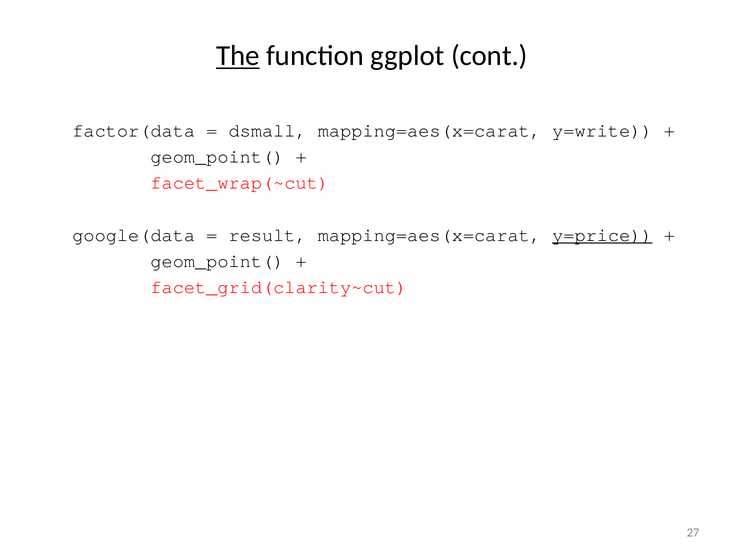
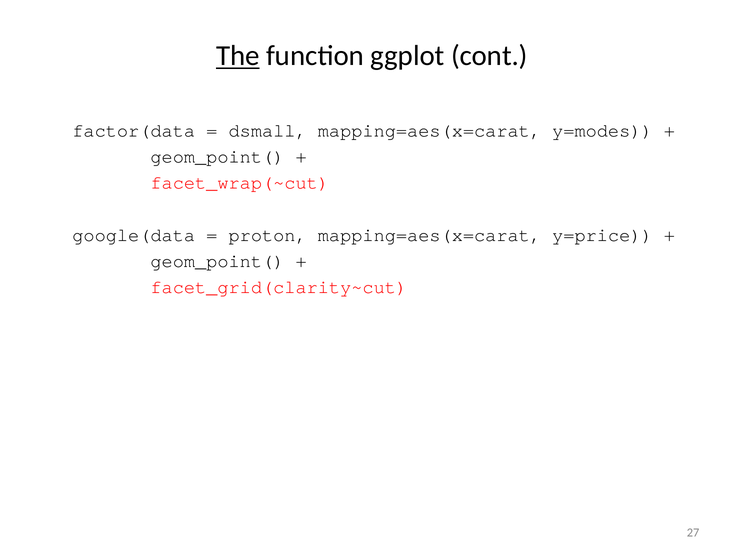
y=write: y=write -> y=modes (602, 131)
result: result -> proton (268, 235)
y=price underline: present -> none (602, 235)
